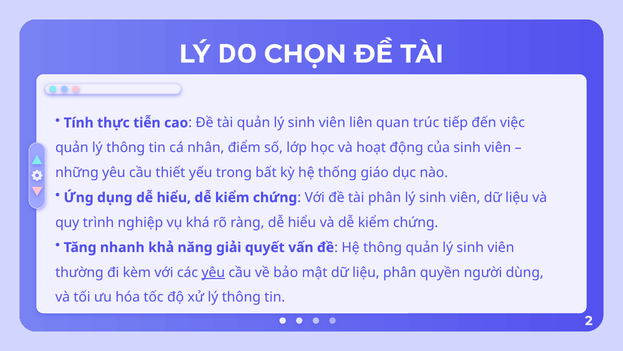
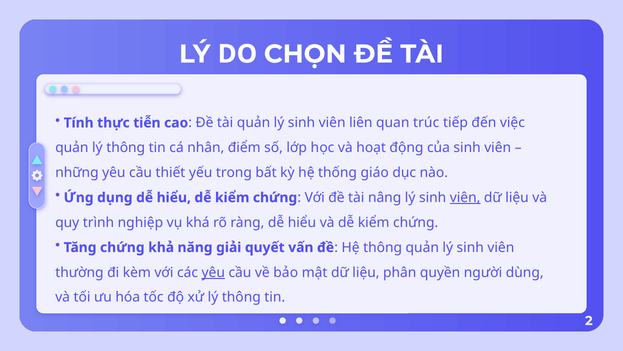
tài phân: phân -> nâng (385, 197)
viên underline: none -> present (465, 197)
Tăng nhanh: nhanh -> chứng (122, 247)
